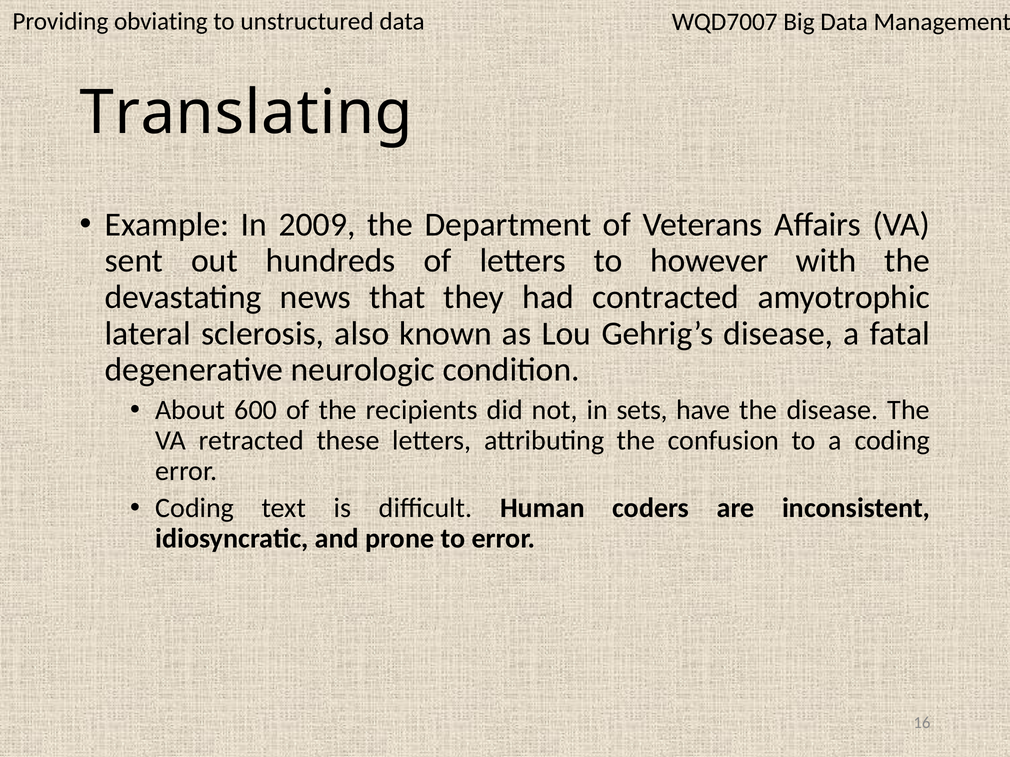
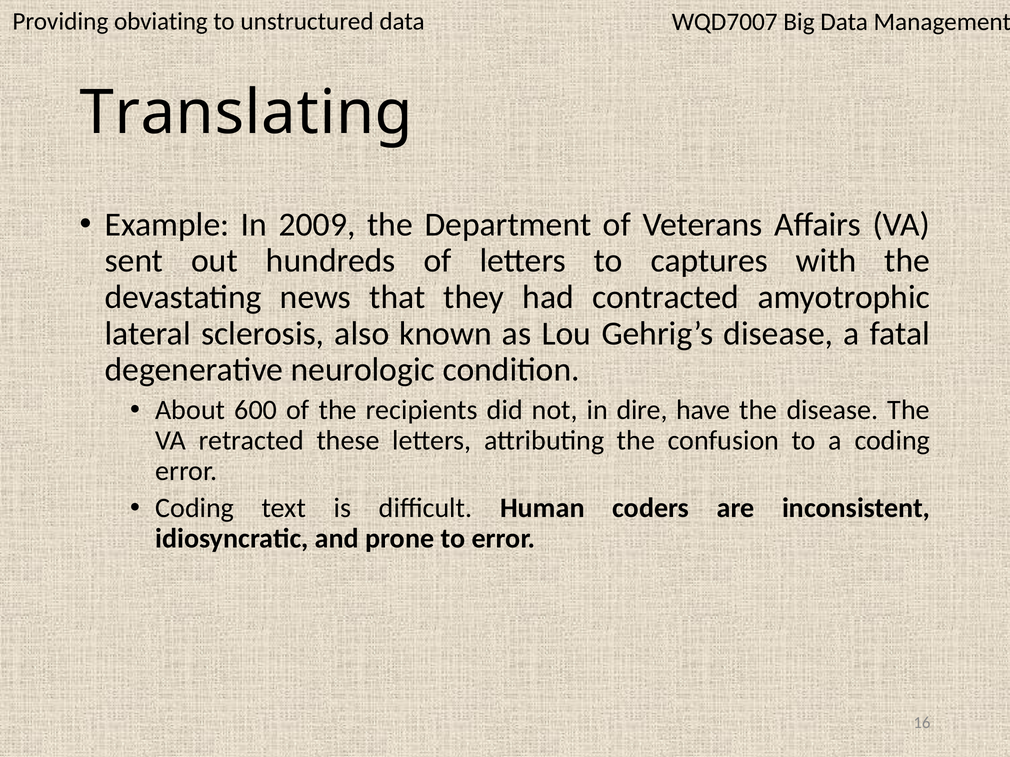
however: however -> captures (709, 261)
sets: sets -> dire (642, 410)
